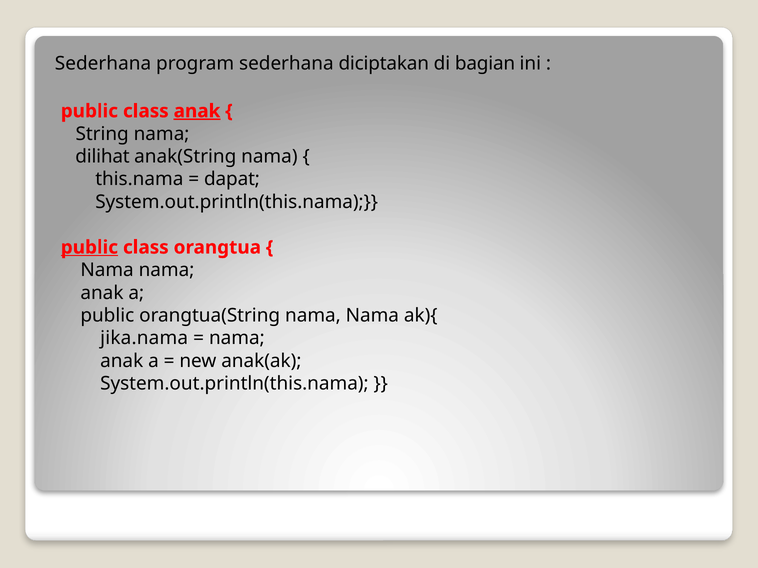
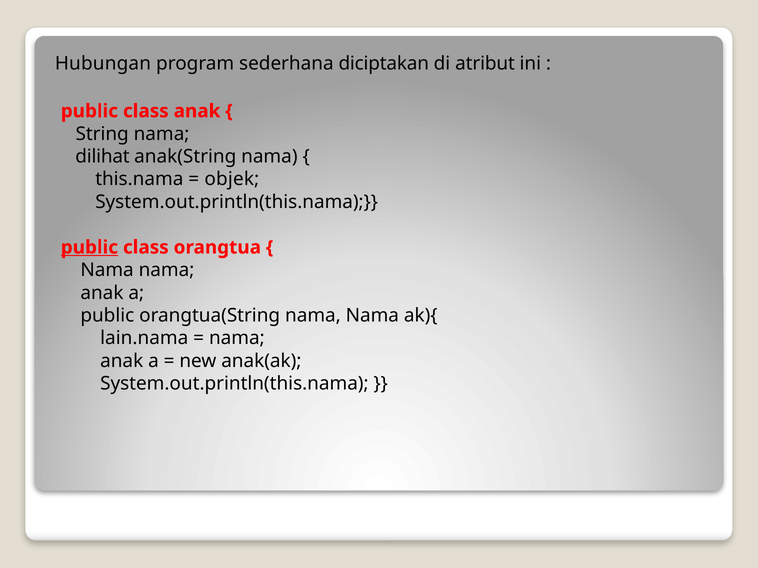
Sederhana: Sederhana -> Hubungan (103, 64)
bagian: bagian -> atribut (485, 64)
anak underline: present -> none (197, 111)
dapat: dapat -> objek (232, 179)
jika.nama: jika.nama -> lain.nama (144, 339)
